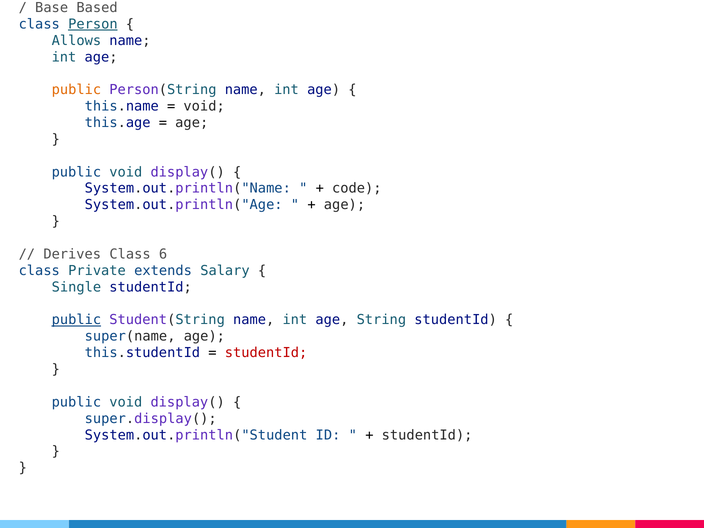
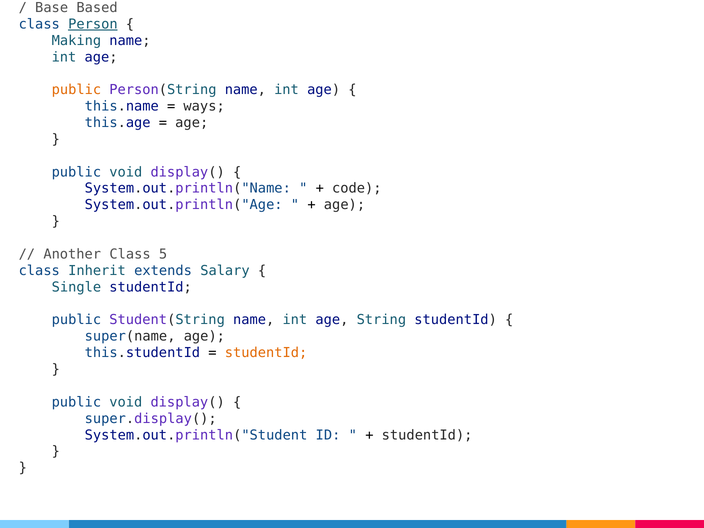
Allows: Allows -> Making (76, 41)
void: void -> ways (204, 106)
Derives: Derives -> Another (72, 254)
6: 6 -> 5 (163, 254)
Private: Private -> Inherit (97, 271)
public underline: present -> none (76, 320)
studentId colour: red -> orange (266, 353)
